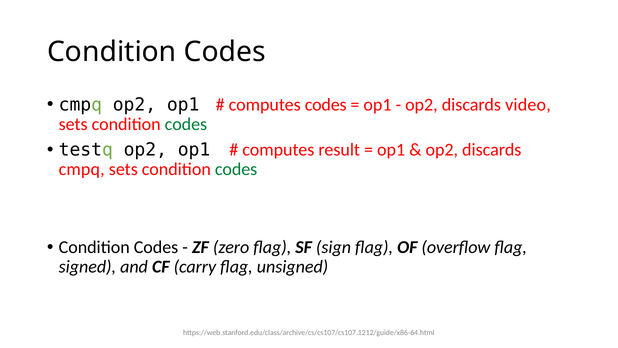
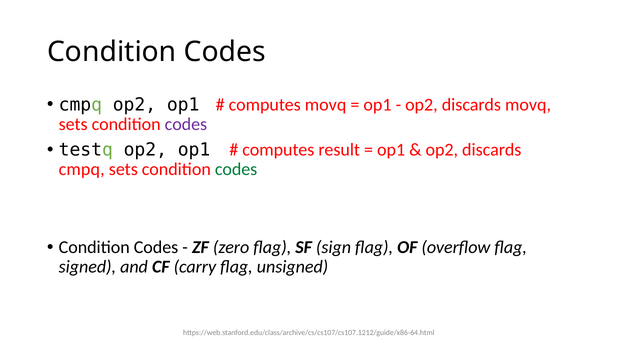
computes codes: codes -> movq (326, 104)
discards video: video -> movq (528, 104)
codes colour: green -> purple (186, 124)
